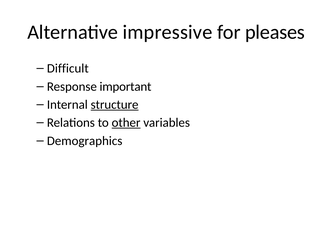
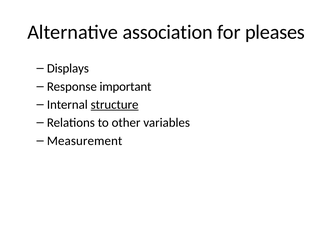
impressive: impressive -> association (168, 32)
Difficult: Difficult -> Displays (68, 68)
other underline: present -> none (126, 123)
Demographics: Demographics -> Measurement (85, 141)
